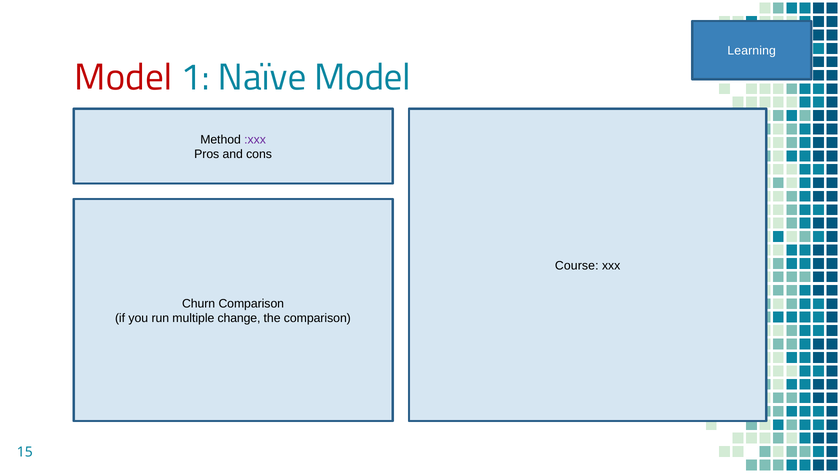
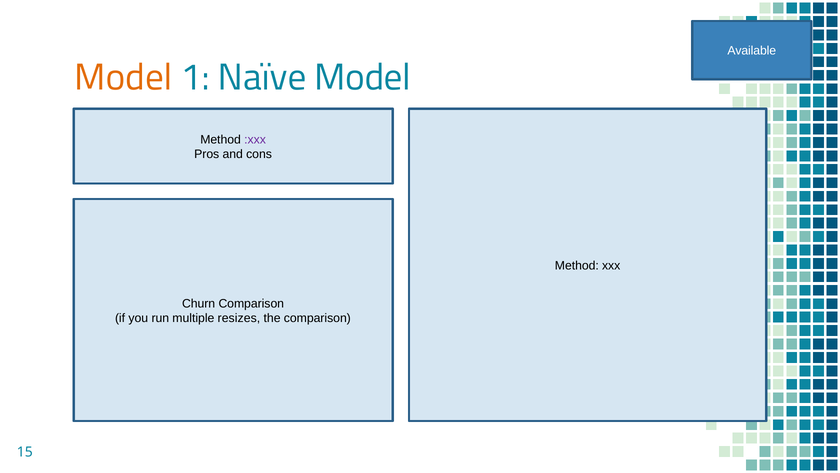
Learning: Learning -> Available (752, 51)
Model colour: red -> orange (123, 77)
Course: Course -> Method (577, 265)
change: change -> resizes (239, 318)
